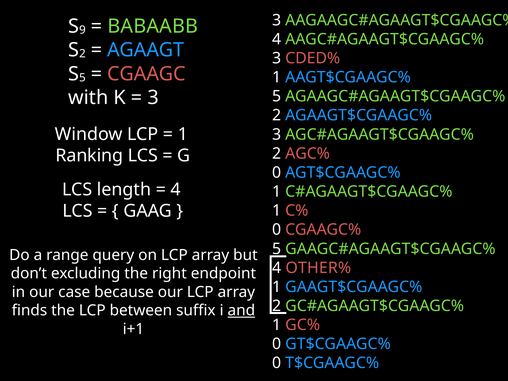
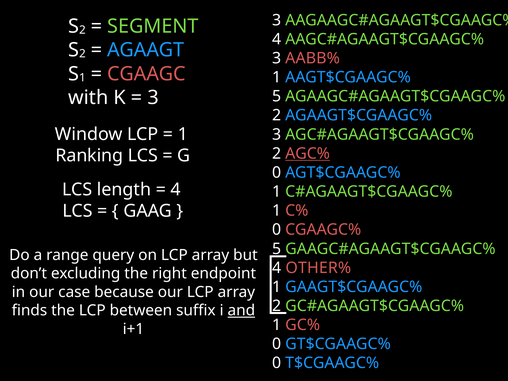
9: 9 -> 2 (82, 30)
BABAABB: BABAABB -> SEGMENT (153, 26)
CDED%: CDED% -> AABB% (313, 58)
5: 5 -> 1 (82, 78)
AGC% underline: none -> present (308, 153)
